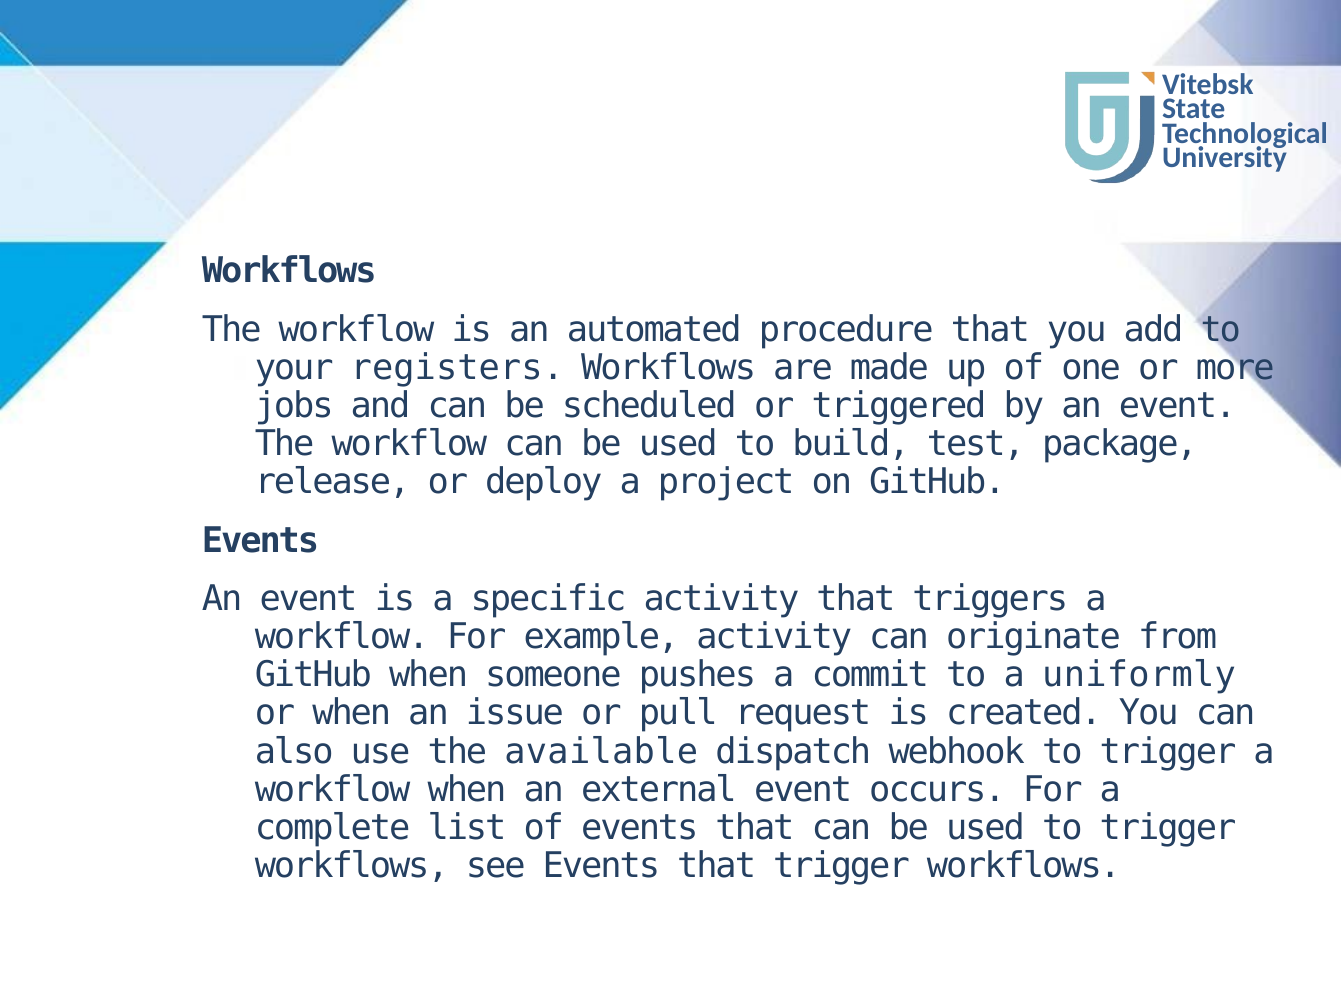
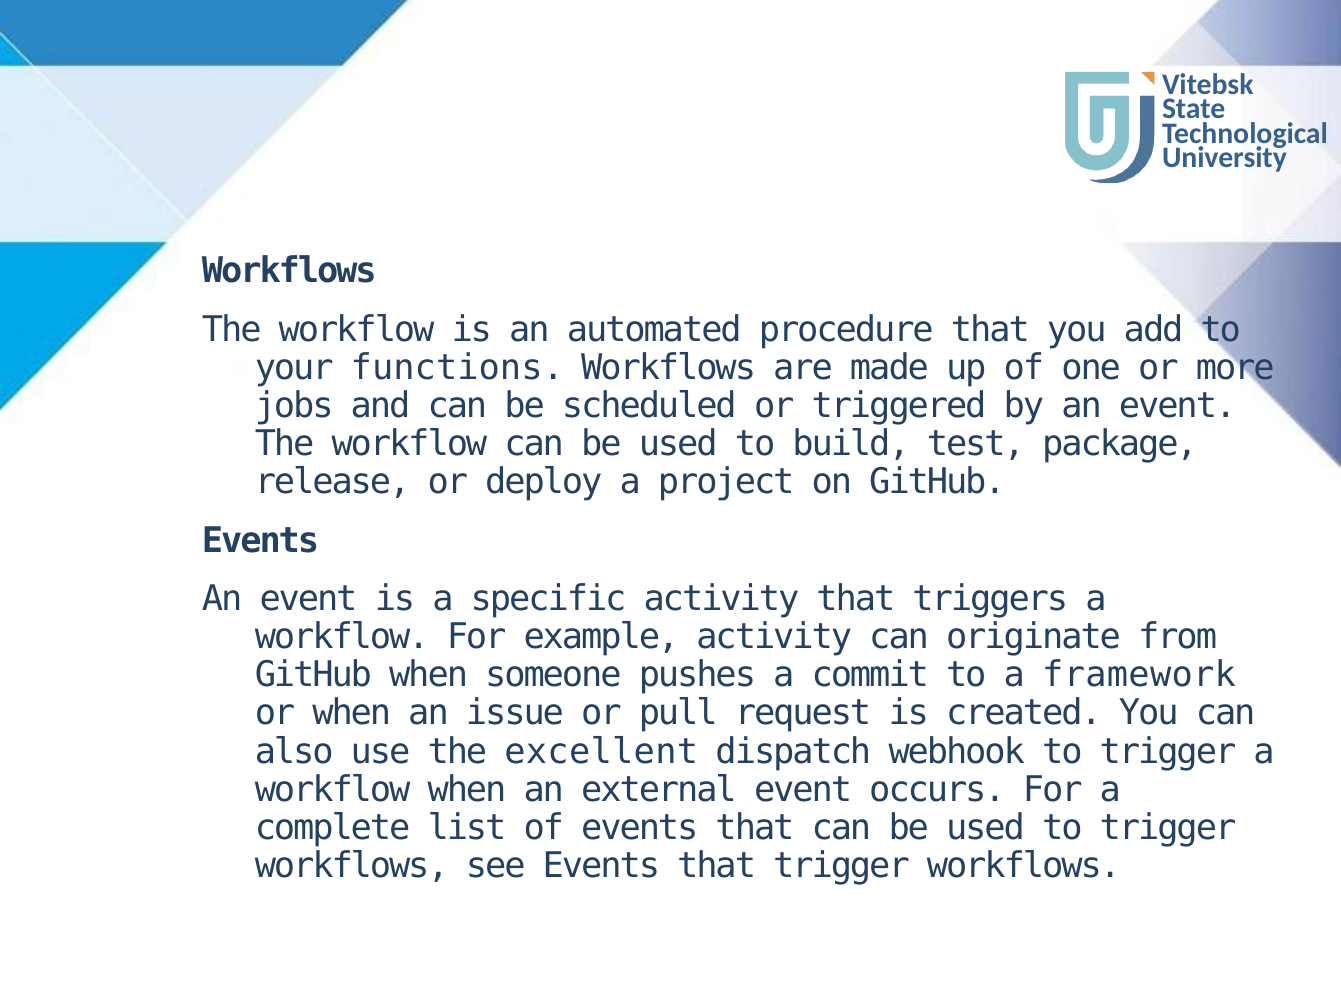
registers: registers -> functions (457, 368)
uniformly: uniformly -> framework (1139, 676)
available: available -> excellent (601, 752)
